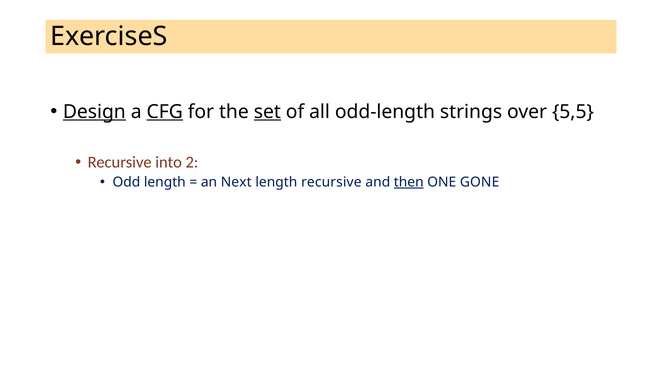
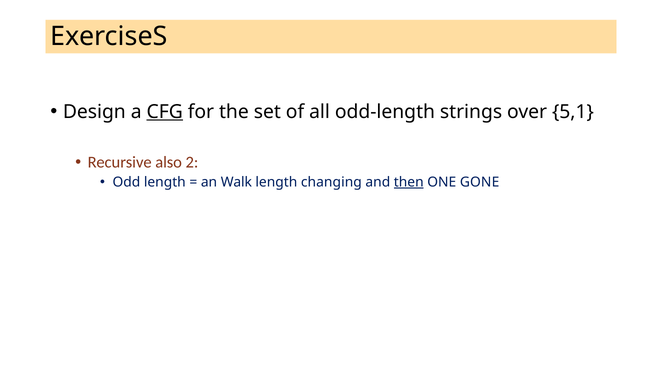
Design underline: present -> none (94, 112)
set underline: present -> none (267, 112)
5,5: 5,5 -> 5,1 (573, 112)
into: into -> also (169, 163)
Next: Next -> Walk (236, 182)
length recursive: recursive -> changing (331, 182)
